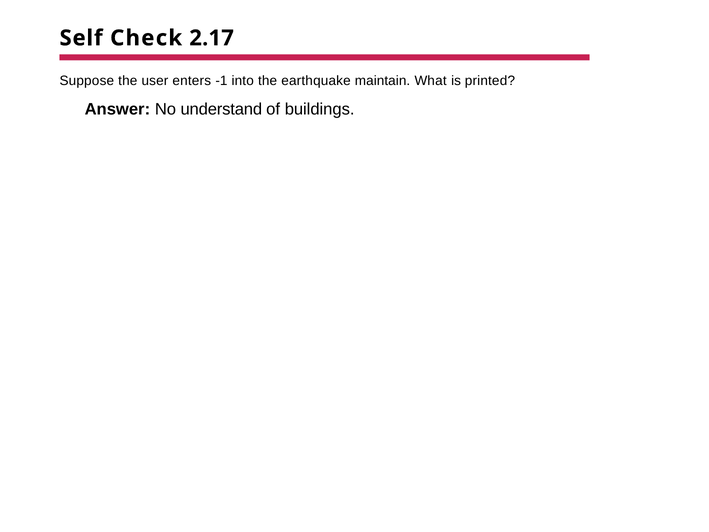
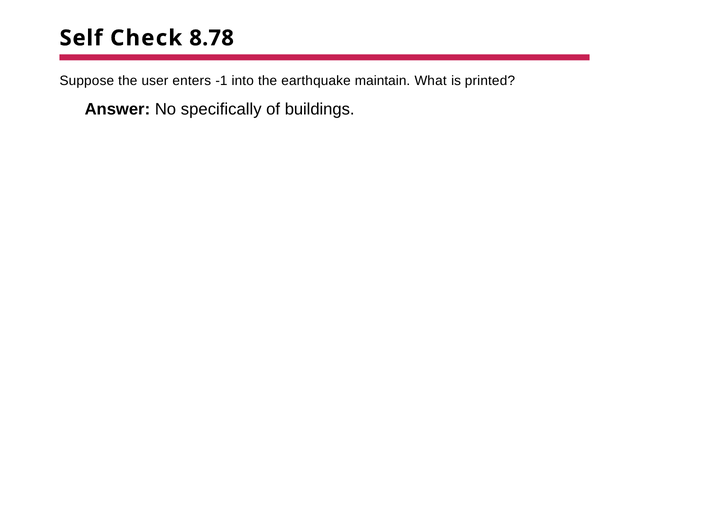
2.17: 2.17 -> 8.78 (212, 38)
understand: understand -> specifically (221, 109)
